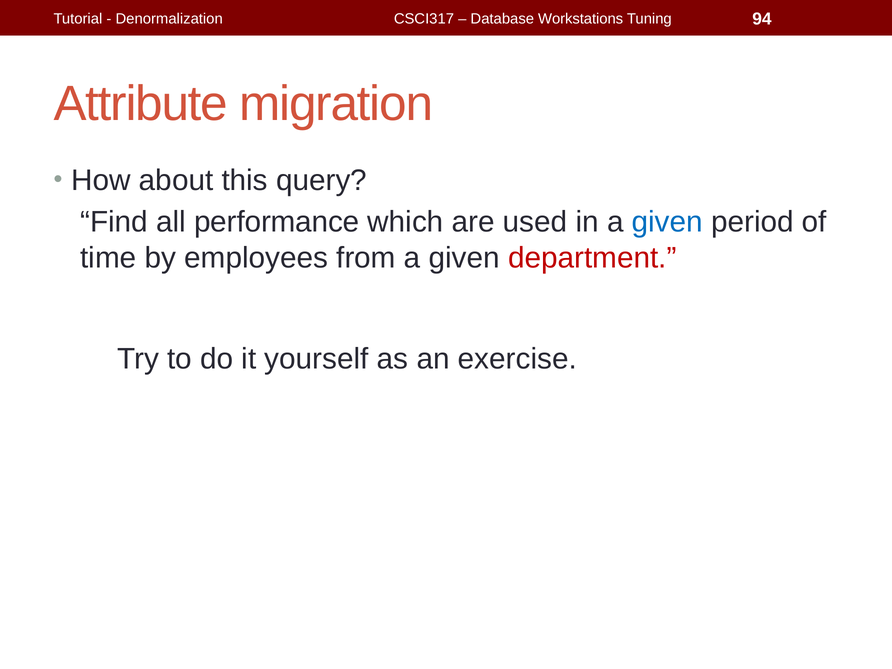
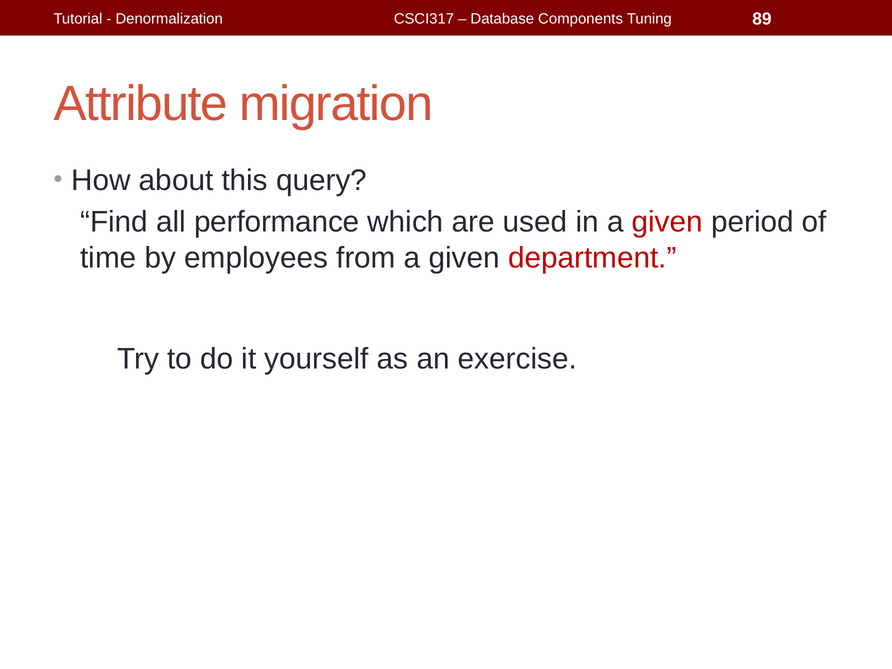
Workstations: Workstations -> Components (581, 19)
94: 94 -> 89 (762, 19)
given colour: blue -> red (667, 222)
